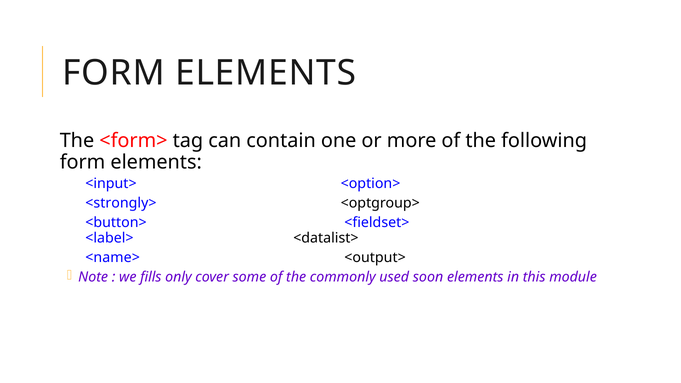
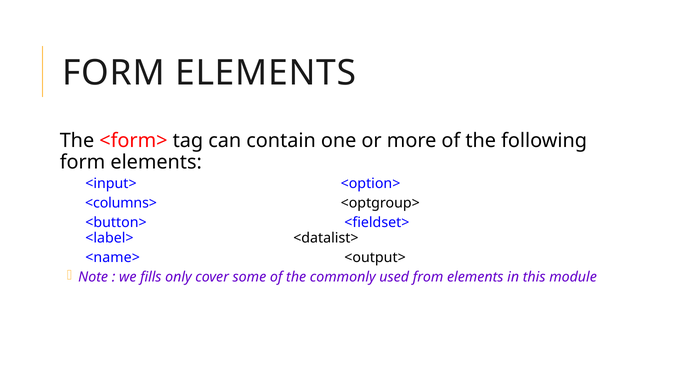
<strongly>: <strongly> -> <columns> (121, 203)
soon: soon -> from (428, 277)
